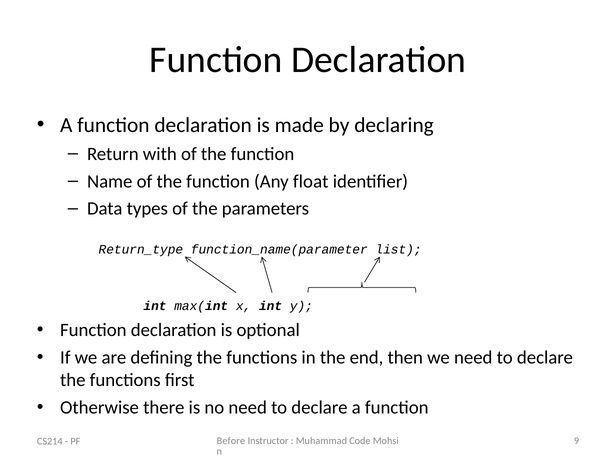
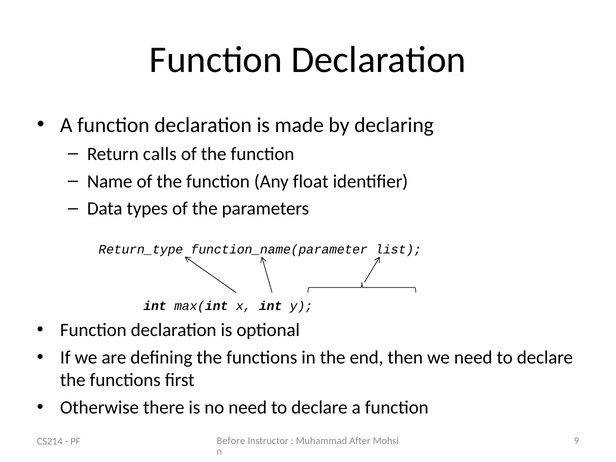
with: with -> calls (160, 154)
Code: Code -> After (360, 441)
